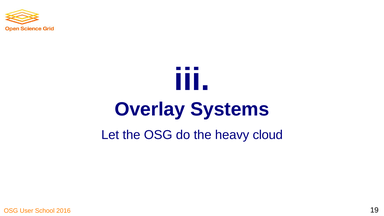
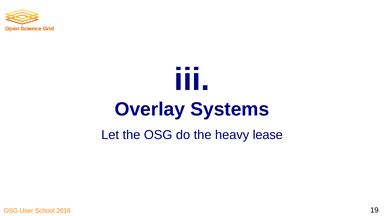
cloud: cloud -> lease (268, 135)
